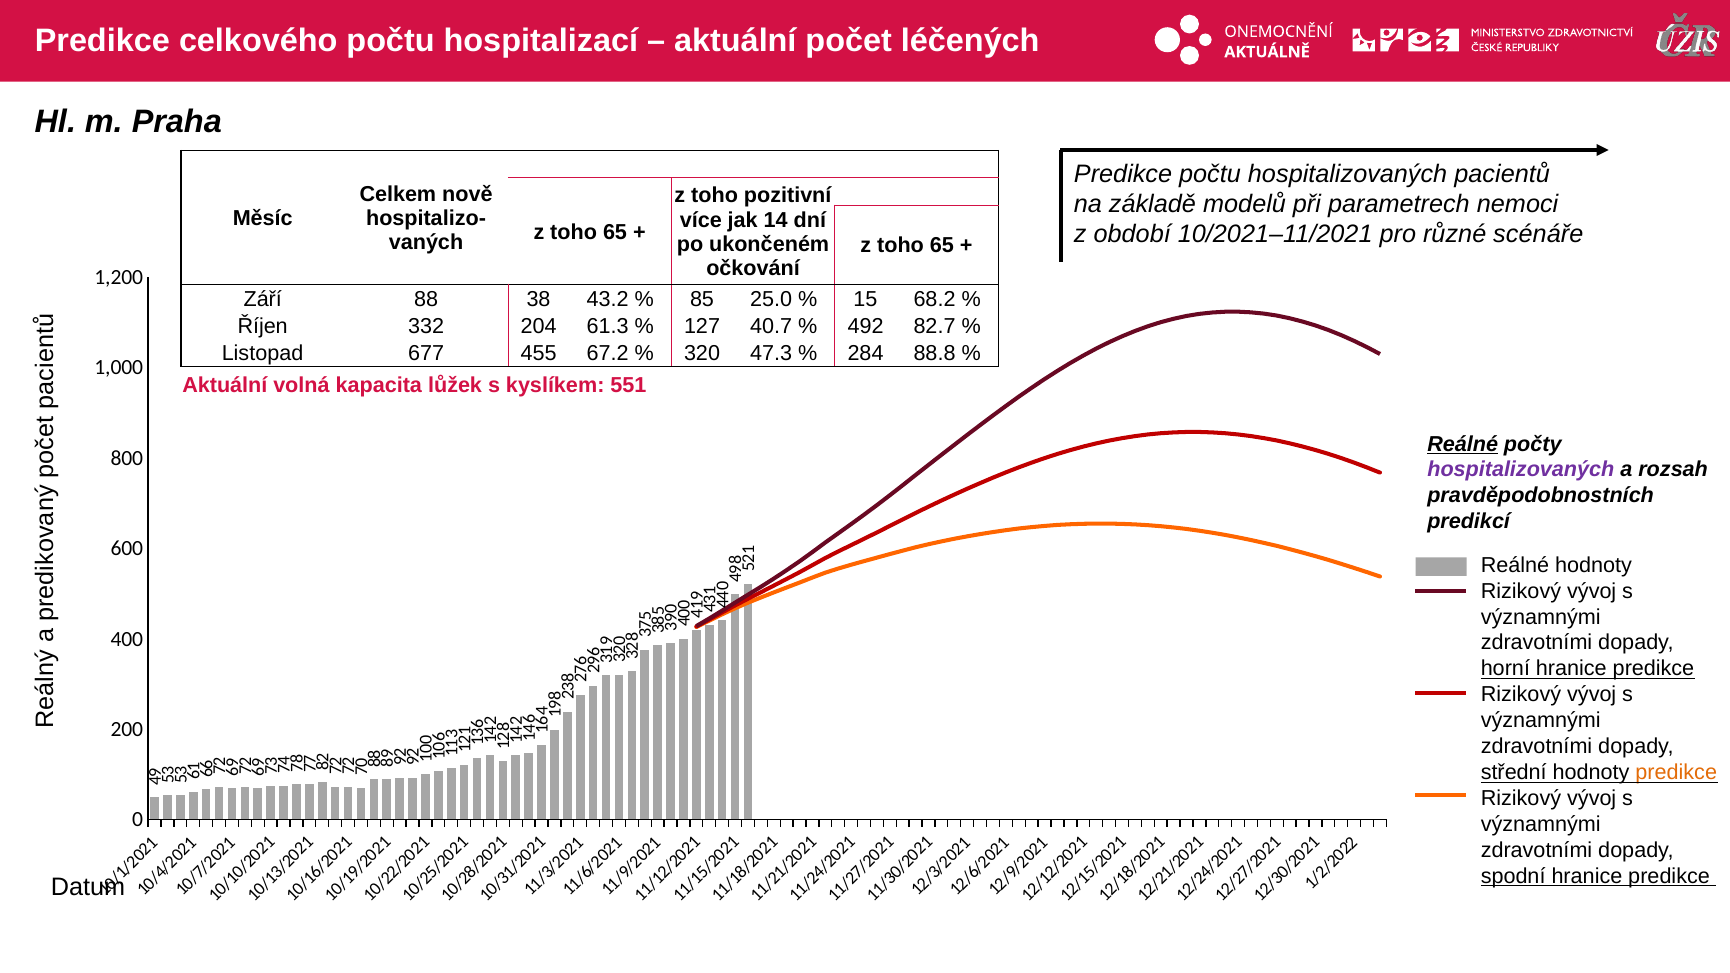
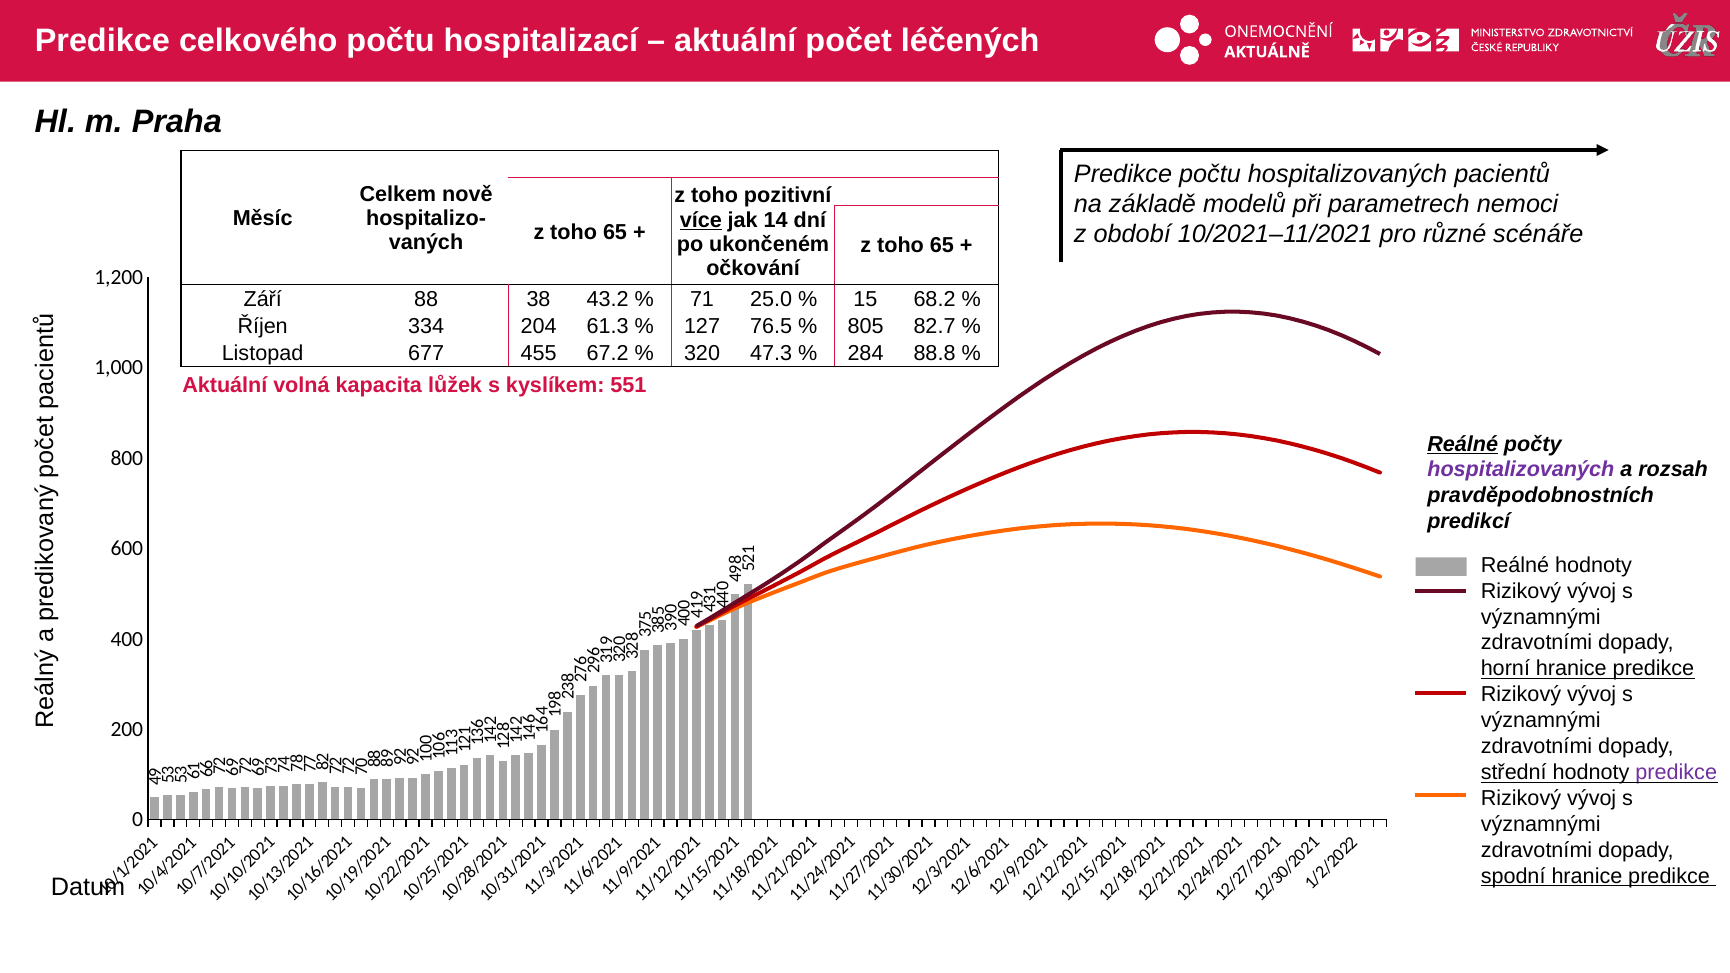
více underline: none -> present (701, 220)
85: 85 -> 71 (702, 299)
332: 332 -> 334 (426, 326)
40.7: 40.7 -> 76.5 (771, 326)
492: 492 -> 805 (866, 326)
predikce colour: orange -> purple (1676, 773)
